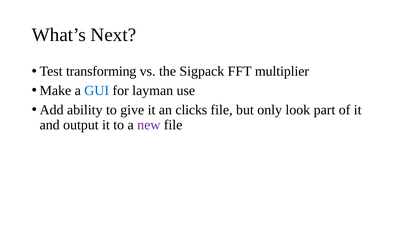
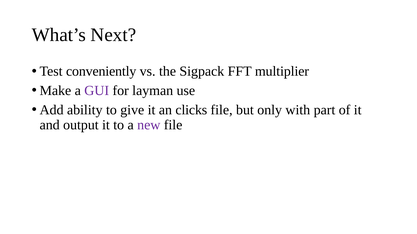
transforming: transforming -> conveniently (101, 71)
GUI colour: blue -> purple (97, 91)
look: look -> with (298, 110)
